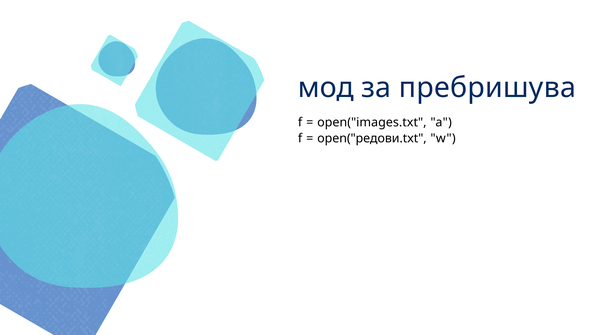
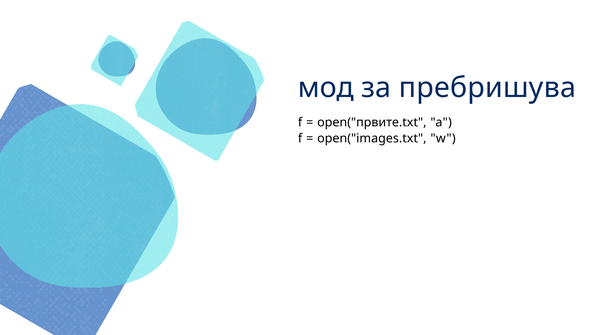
open("images.txt: open("images.txt -> open("првите.txt (372, 122)
open("редови.txt: open("редови.txt -> open("images.txt (372, 138)
